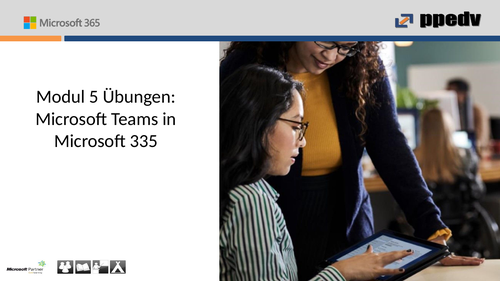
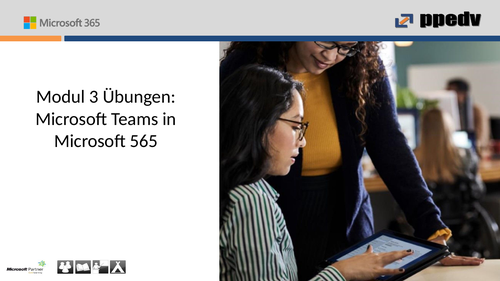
5: 5 -> 3 (94, 97)
335: 335 -> 565 (144, 141)
